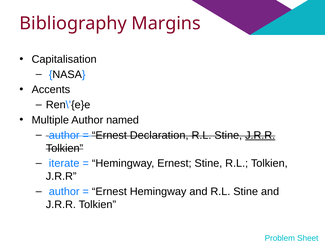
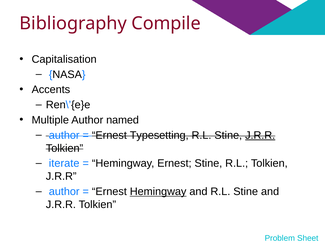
Margins: Margins -> Compile (166, 23)
Declaration: Declaration -> Typesetting (159, 135)
Hemingway underline: none -> present (158, 191)
